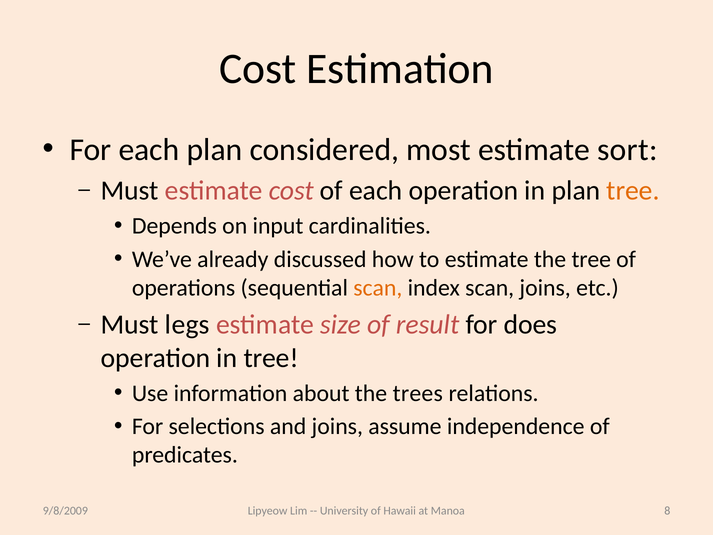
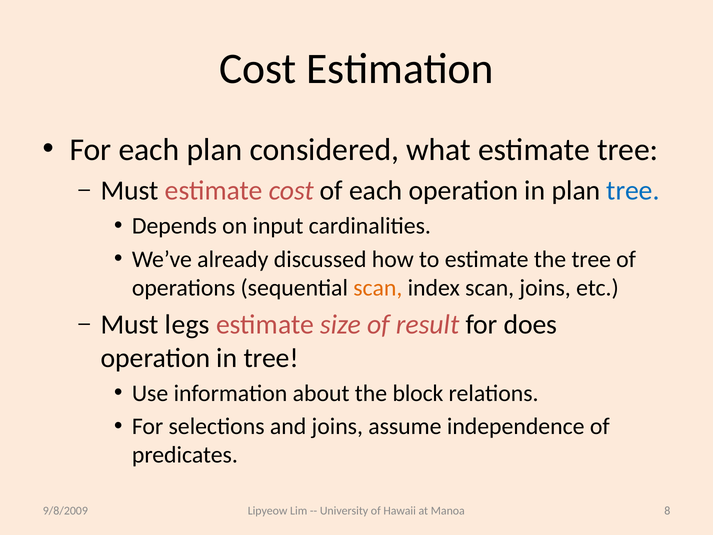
most: most -> what (439, 150)
estimate sort: sort -> tree (628, 150)
tree colour: orange -> blue (633, 191)
trees: trees -> block (418, 393)
